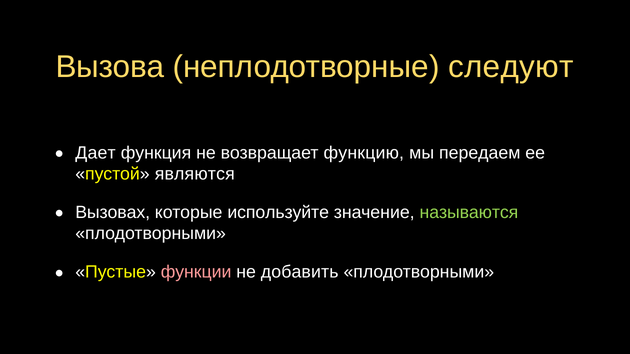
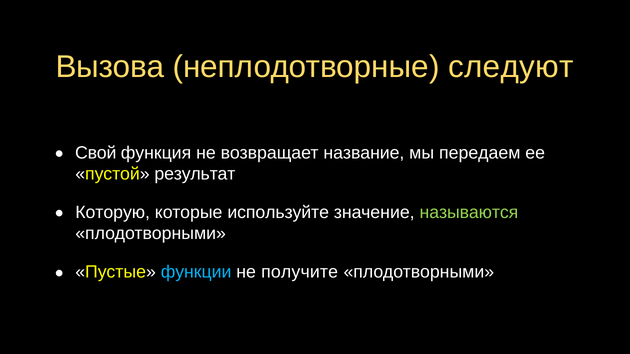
Дает: Дает -> Свой (96, 153)
функцию: функцию -> название (364, 153)
являются: являются -> результат (195, 174)
Вызовах: Вызовах -> Которую (113, 213)
функции colour: pink -> light blue (196, 272)
добавить: добавить -> получите (300, 272)
